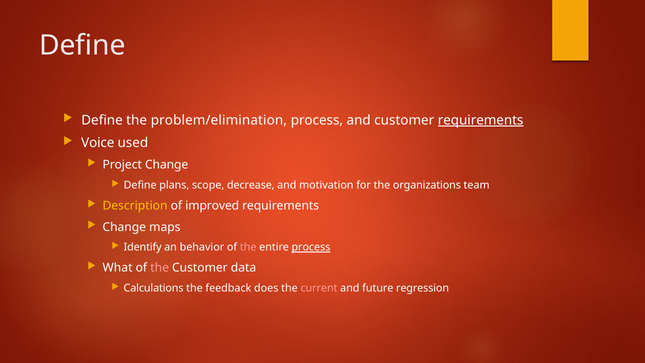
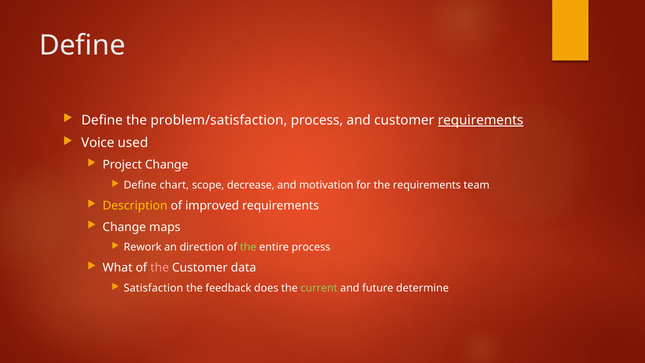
problem/elimination: problem/elimination -> problem/satisfaction (219, 120)
plans: plans -> chart (174, 185)
the organizations: organizations -> requirements (427, 185)
Identify: Identify -> Rework (143, 247)
behavior: behavior -> direction (202, 247)
the colour: pink -> light green (248, 247)
process underline: present -> none (311, 247)
Calculations: Calculations -> Satisfaction (153, 288)
current colour: pink -> light green (319, 288)
regression: regression -> determine (422, 288)
